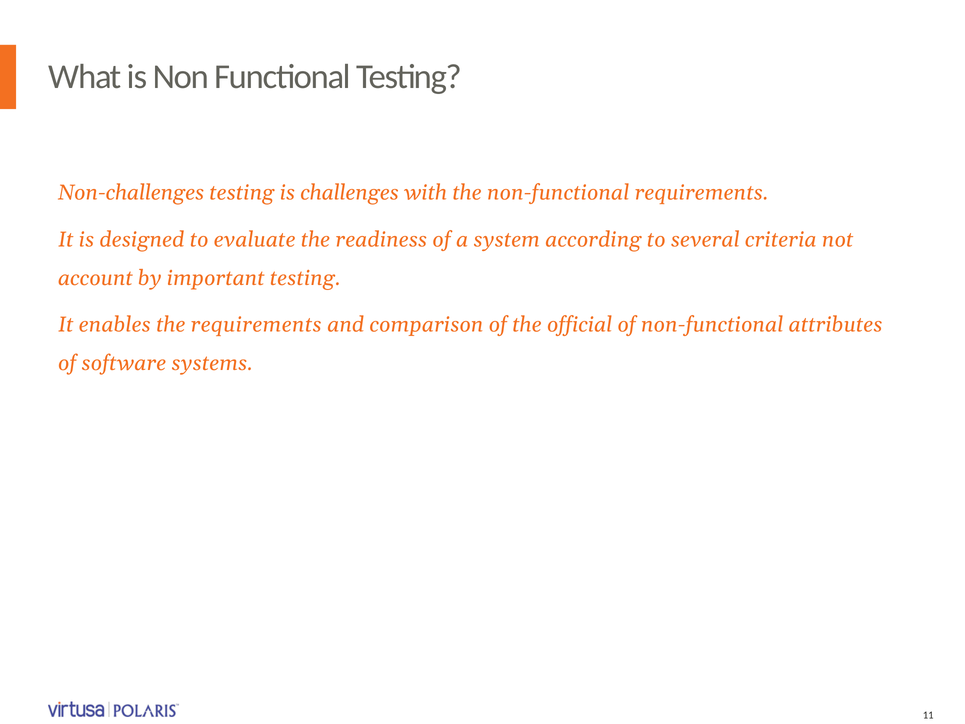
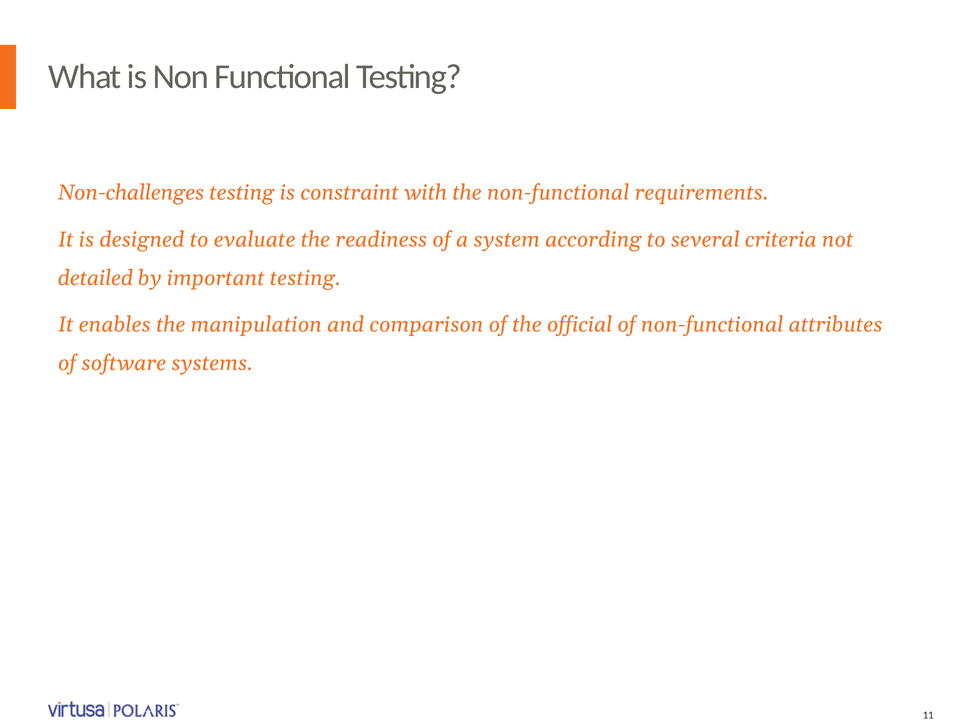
challenges: challenges -> constraint (350, 193)
account: account -> detailed (95, 278)
the requirements: requirements -> manipulation (256, 325)
